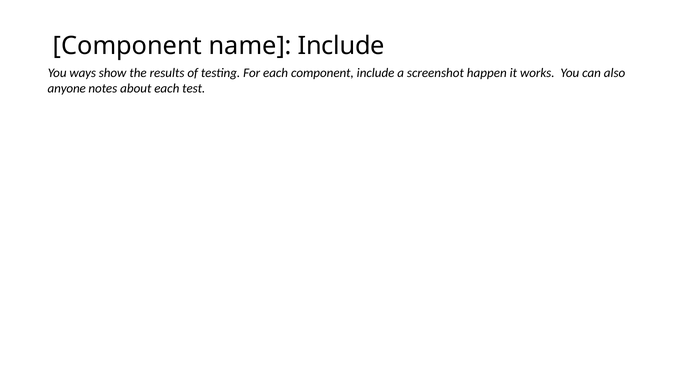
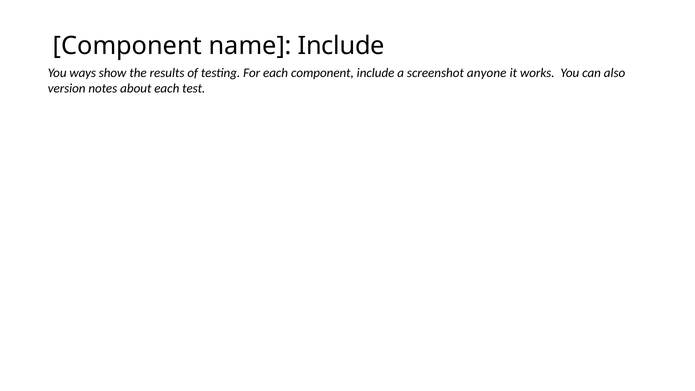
happen: happen -> anyone (487, 73)
anyone: anyone -> version (67, 89)
